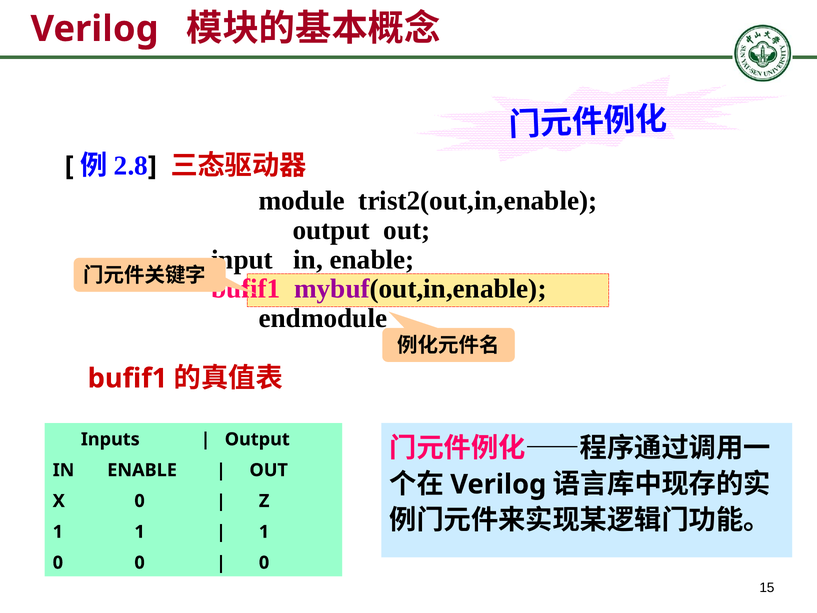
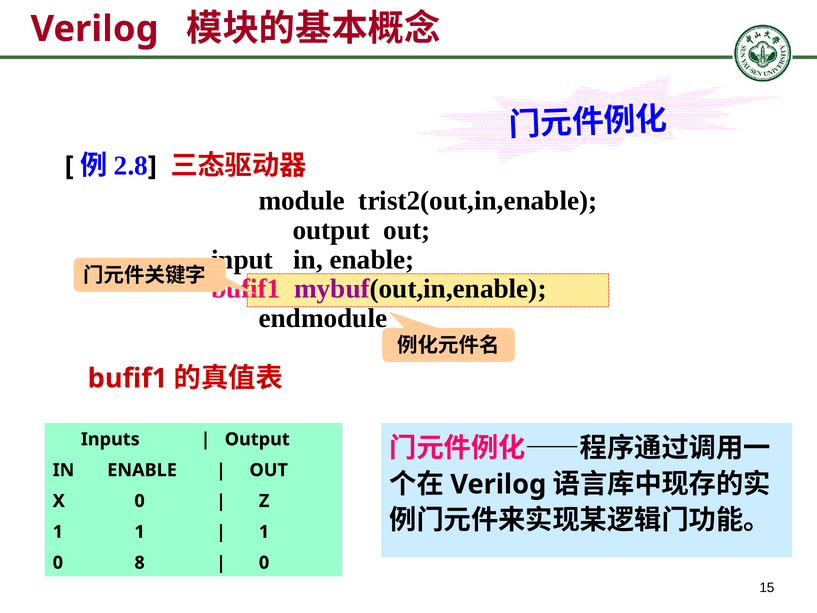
0 0: 0 -> 8 (140, 563)
